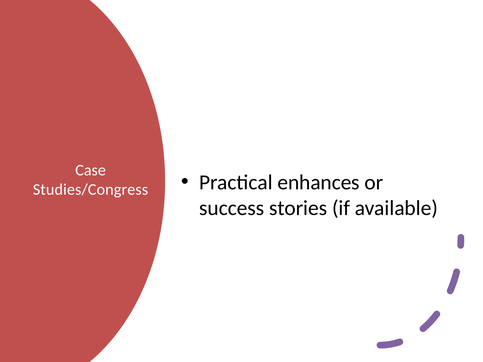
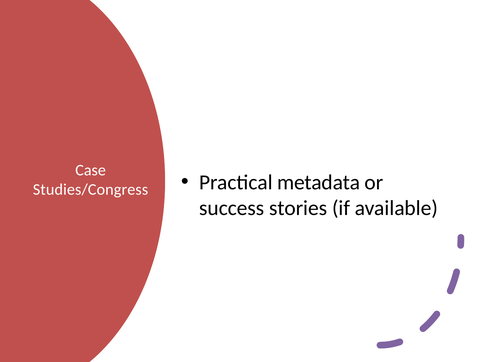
enhances: enhances -> metadata (319, 182)
